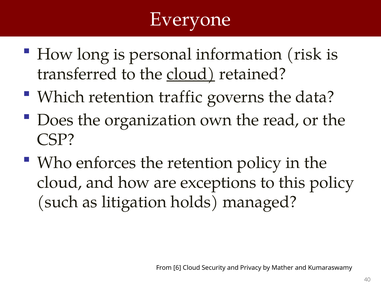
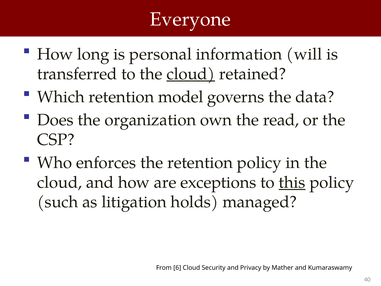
risk: risk -> will (304, 54)
traffic: traffic -> model (181, 97)
this underline: none -> present (292, 182)
